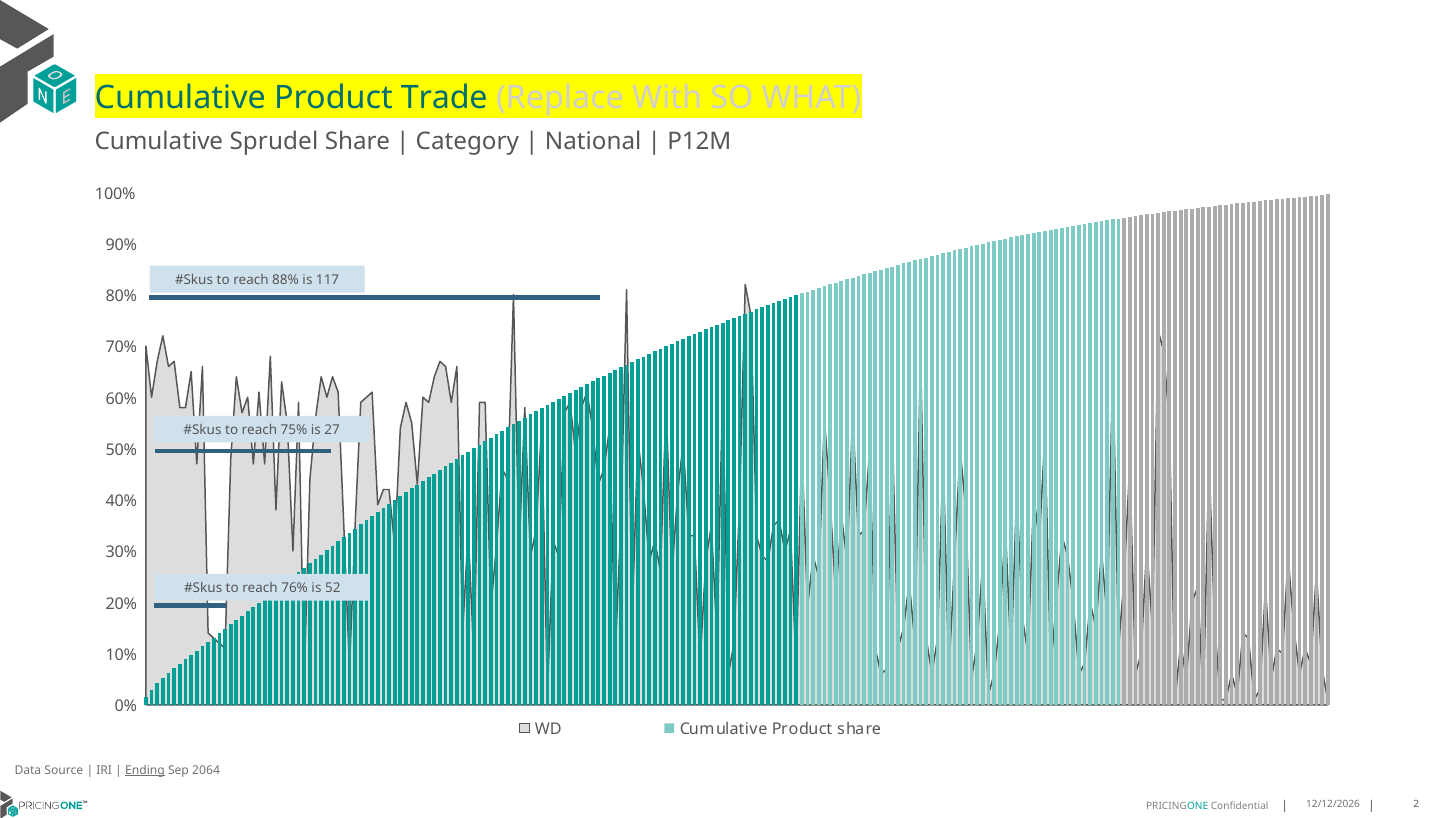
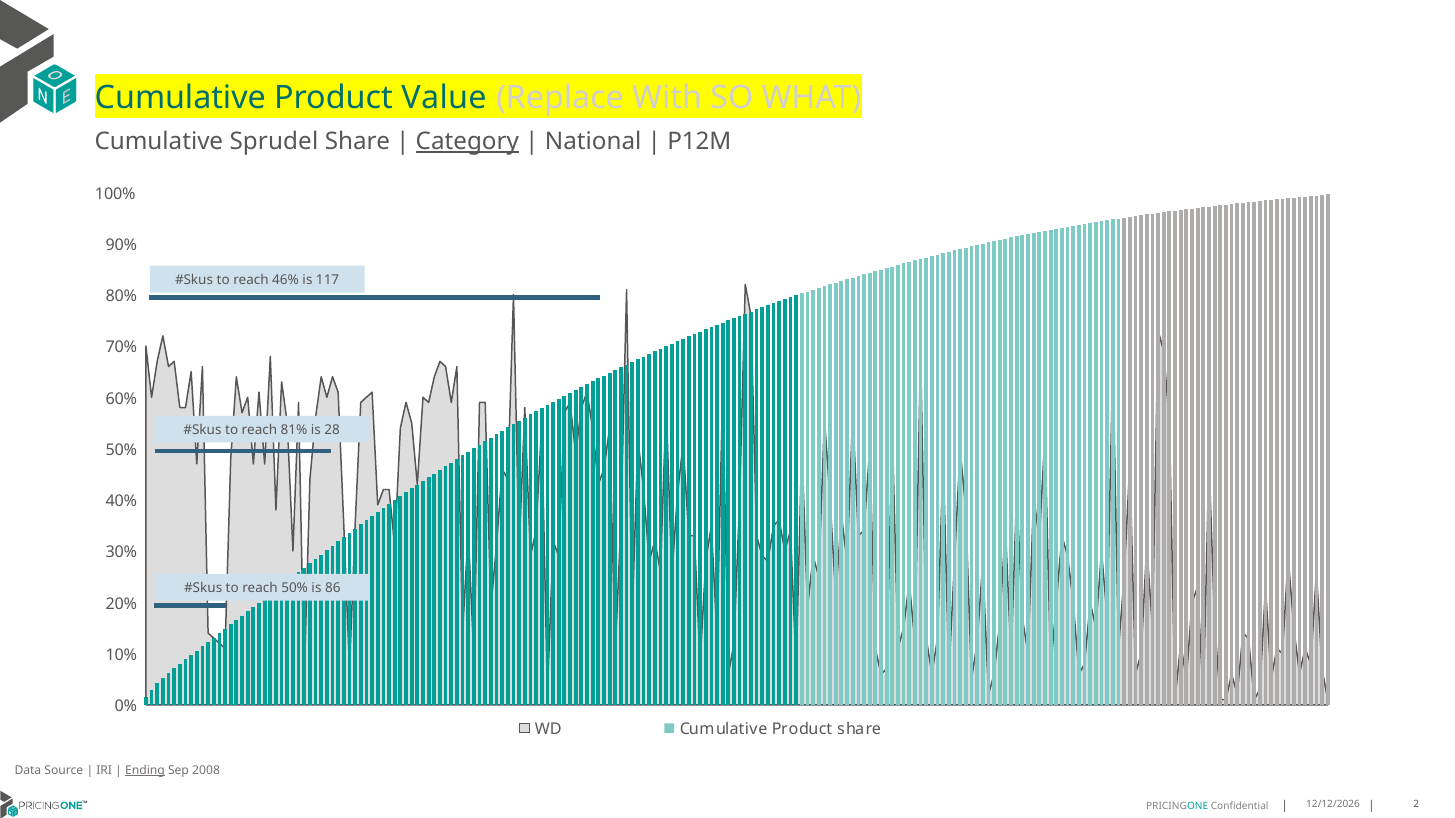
Trade: Trade -> Value (444, 98)
Category underline: none -> present (467, 142)
88%: 88% -> 46% (286, 280)
75%: 75% -> 81% (294, 430)
27: 27 -> 28 (332, 430)
reach 76%: 76% -> 50% (295, 589)
52: 52 -> 86 (333, 589)
2064: 2064 -> 2008 (206, 771)
